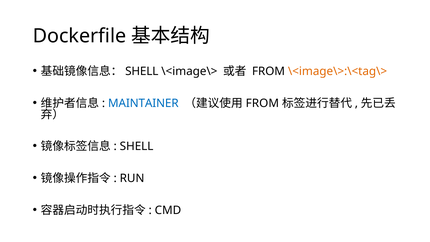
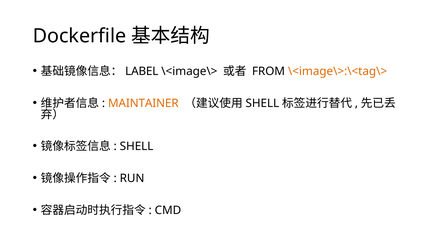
SHELL: SHELL -> LABEL (142, 71)
MAINTAINER colour: blue -> orange (143, 103)
FROM: FROM -> SHELL (262, 103)
